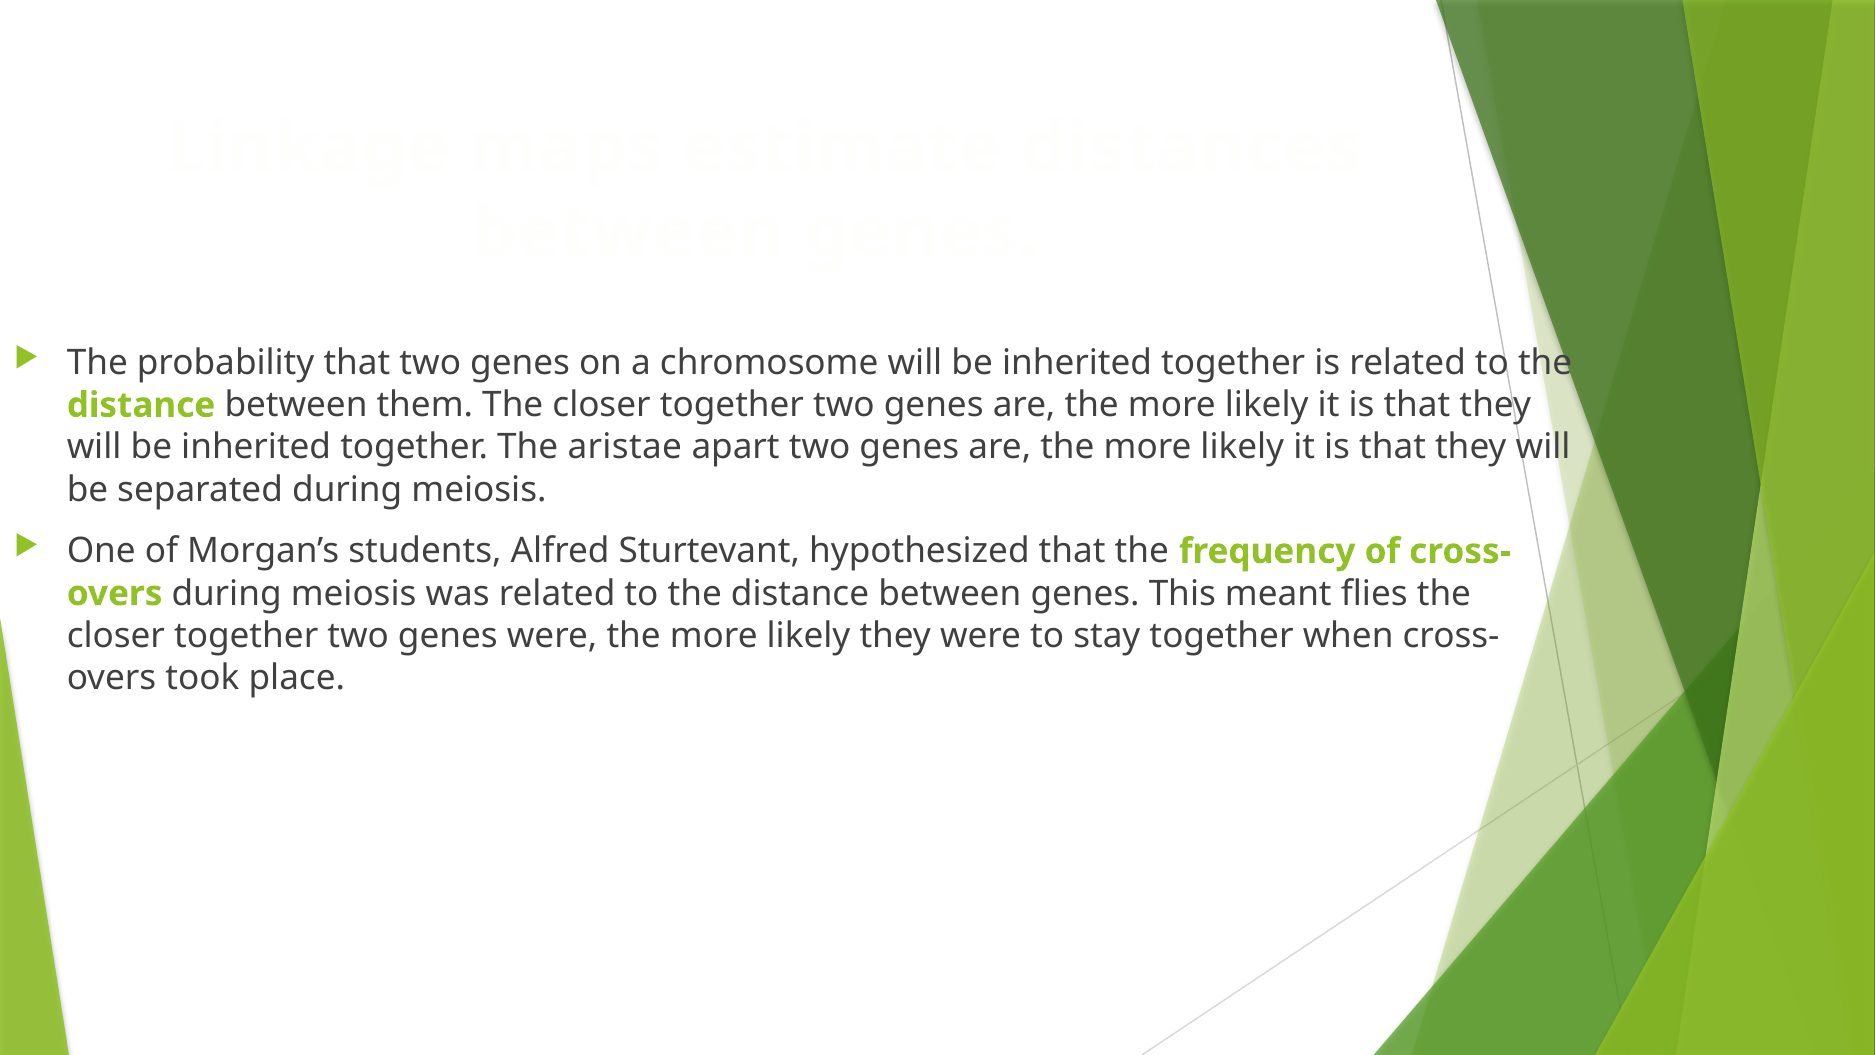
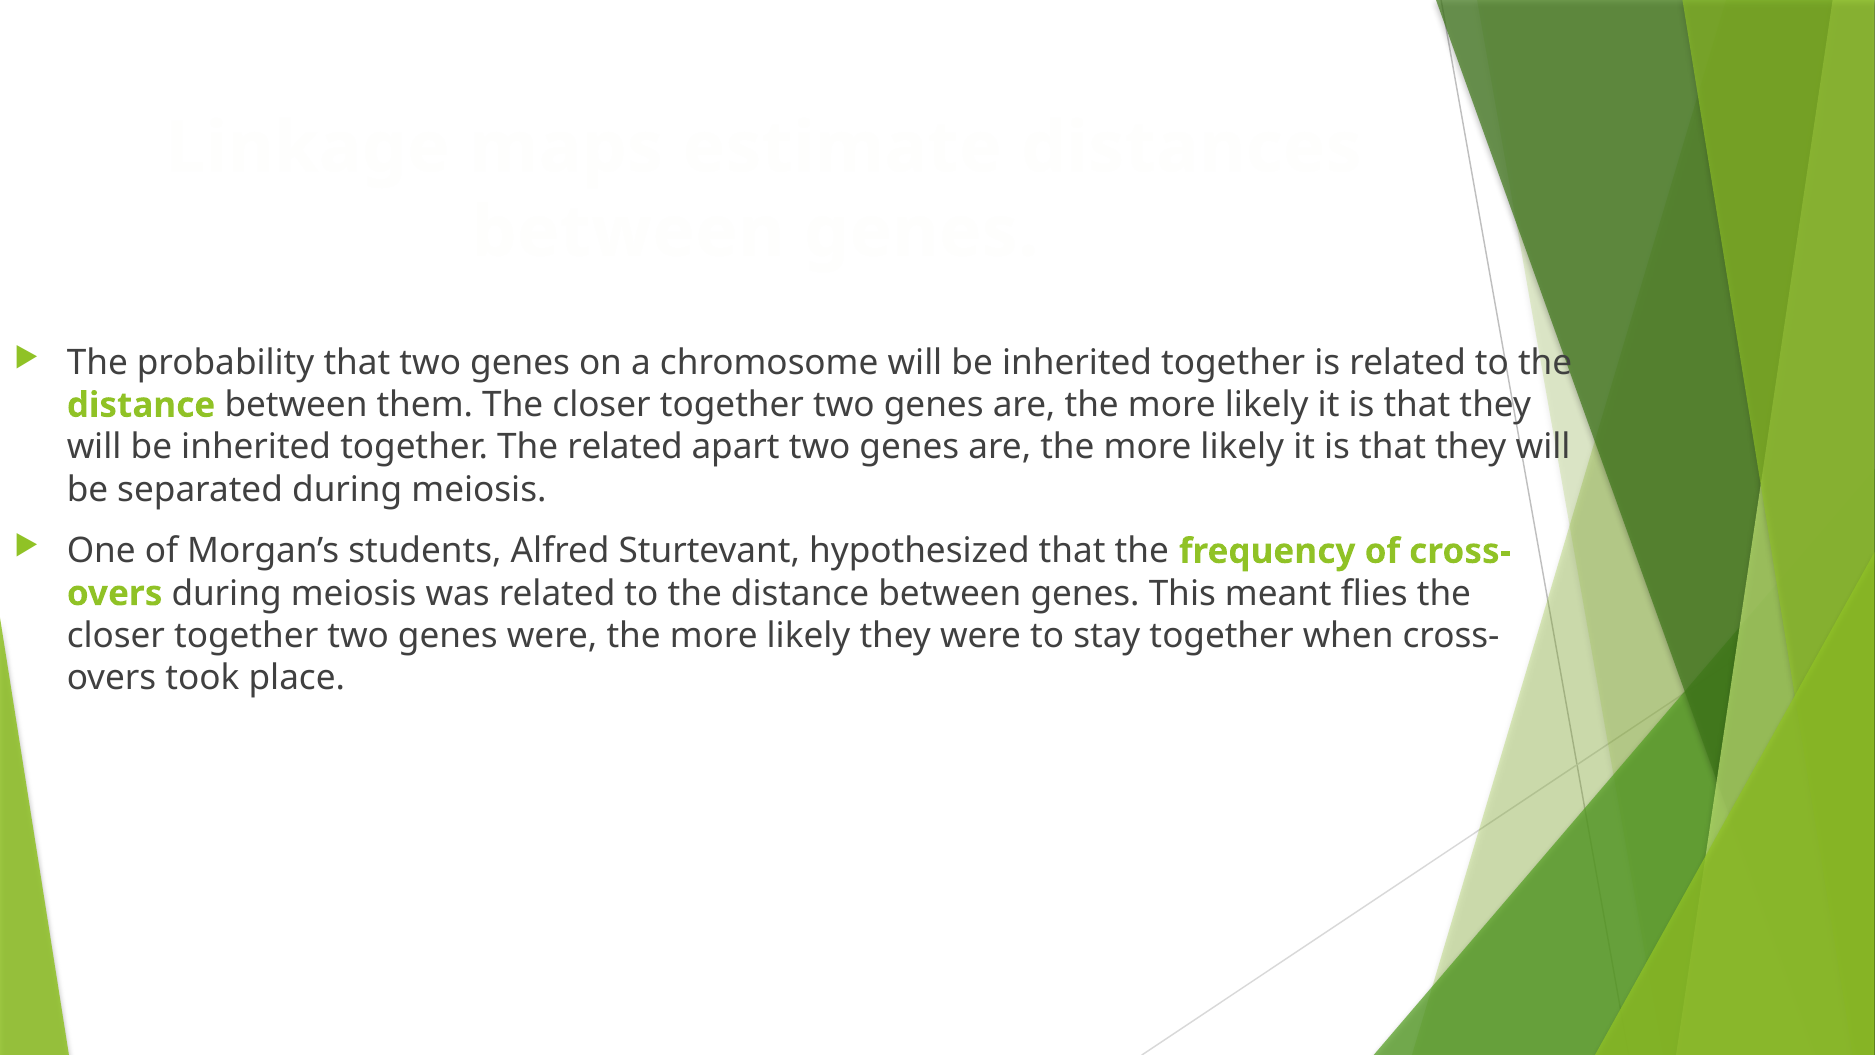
The aristae: aristae -> related (625, 447)
